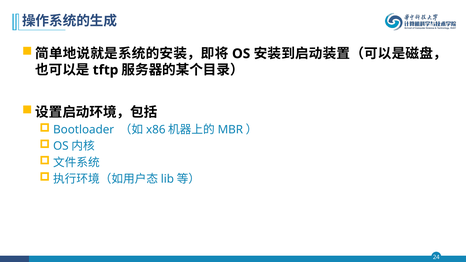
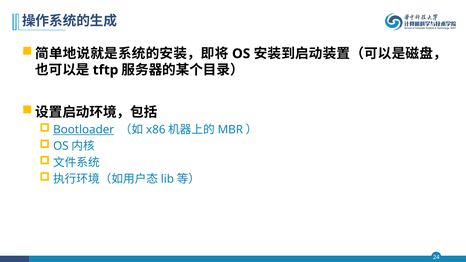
Bootloader underline: none -> present (84, 130)
